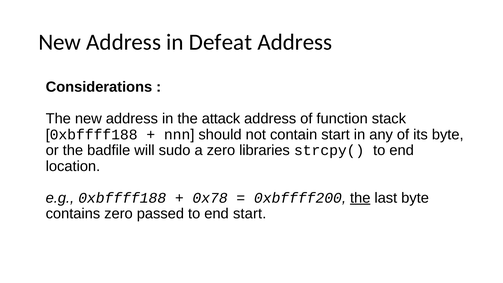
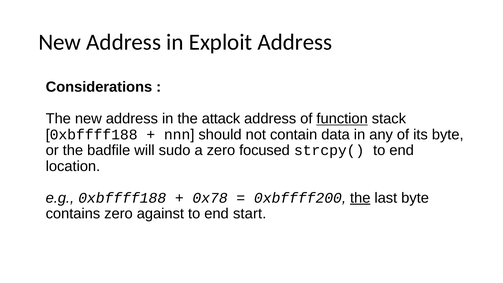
Defeat: Defeat -> Exploit (221, 42)
function underline: none -> present (342, 119)
contain start: start -> data (336, 134)
libraries: libraries -> focused (265, 150)
passed: passed -> against (160, 214)
